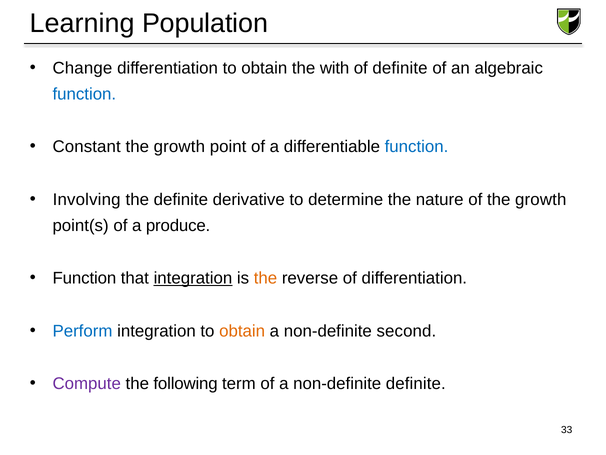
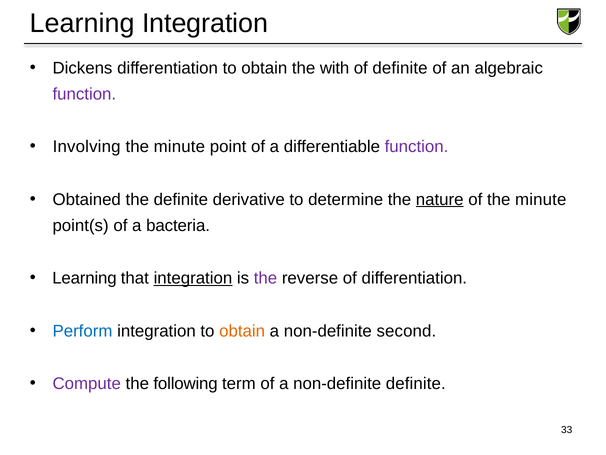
Learning Population: Population -> Integration (205, 23)
Change: Change -> Dickens (82, 68)
function colour: blue -> purple (84, 94)
Constant: Constant -> Involving (87, 147)
growth: growth -> minute (179, 147)
function colour: blue -> purple (416, 147)
Involving: Involving -> Obtained (87, 199)
nature underline: none -> present (440, 199)
of the growth: growth -> minute (541, 199)
produce: produce -> bacteria (178, 226)
Function: Function -> Learning (84, 278)
the colour: orange -> purple (266, 278)
